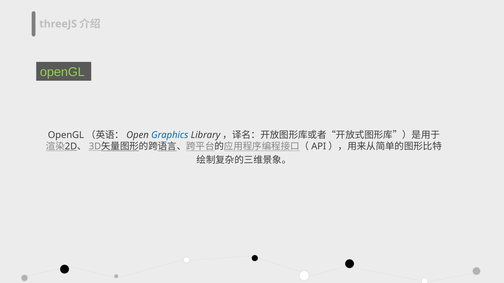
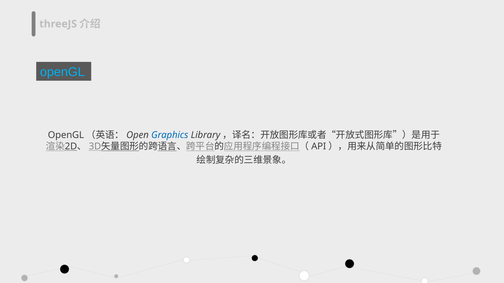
openGL colour: light green -> light blue (62, 72)
